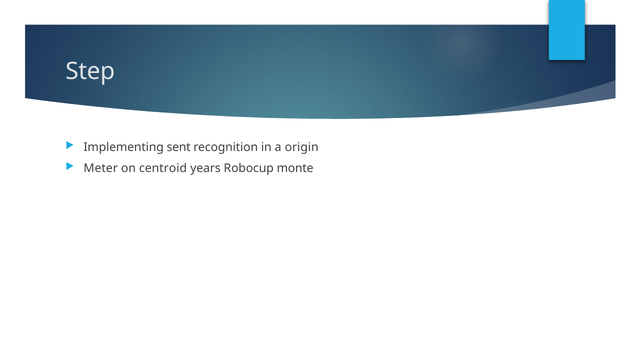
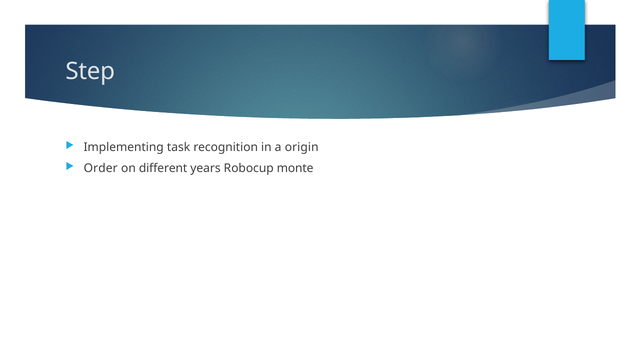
sent: sent -> task (179, 147)
Meter: Meter -> Order (101, 168)
centroid: centroid -> different (163, 168)
